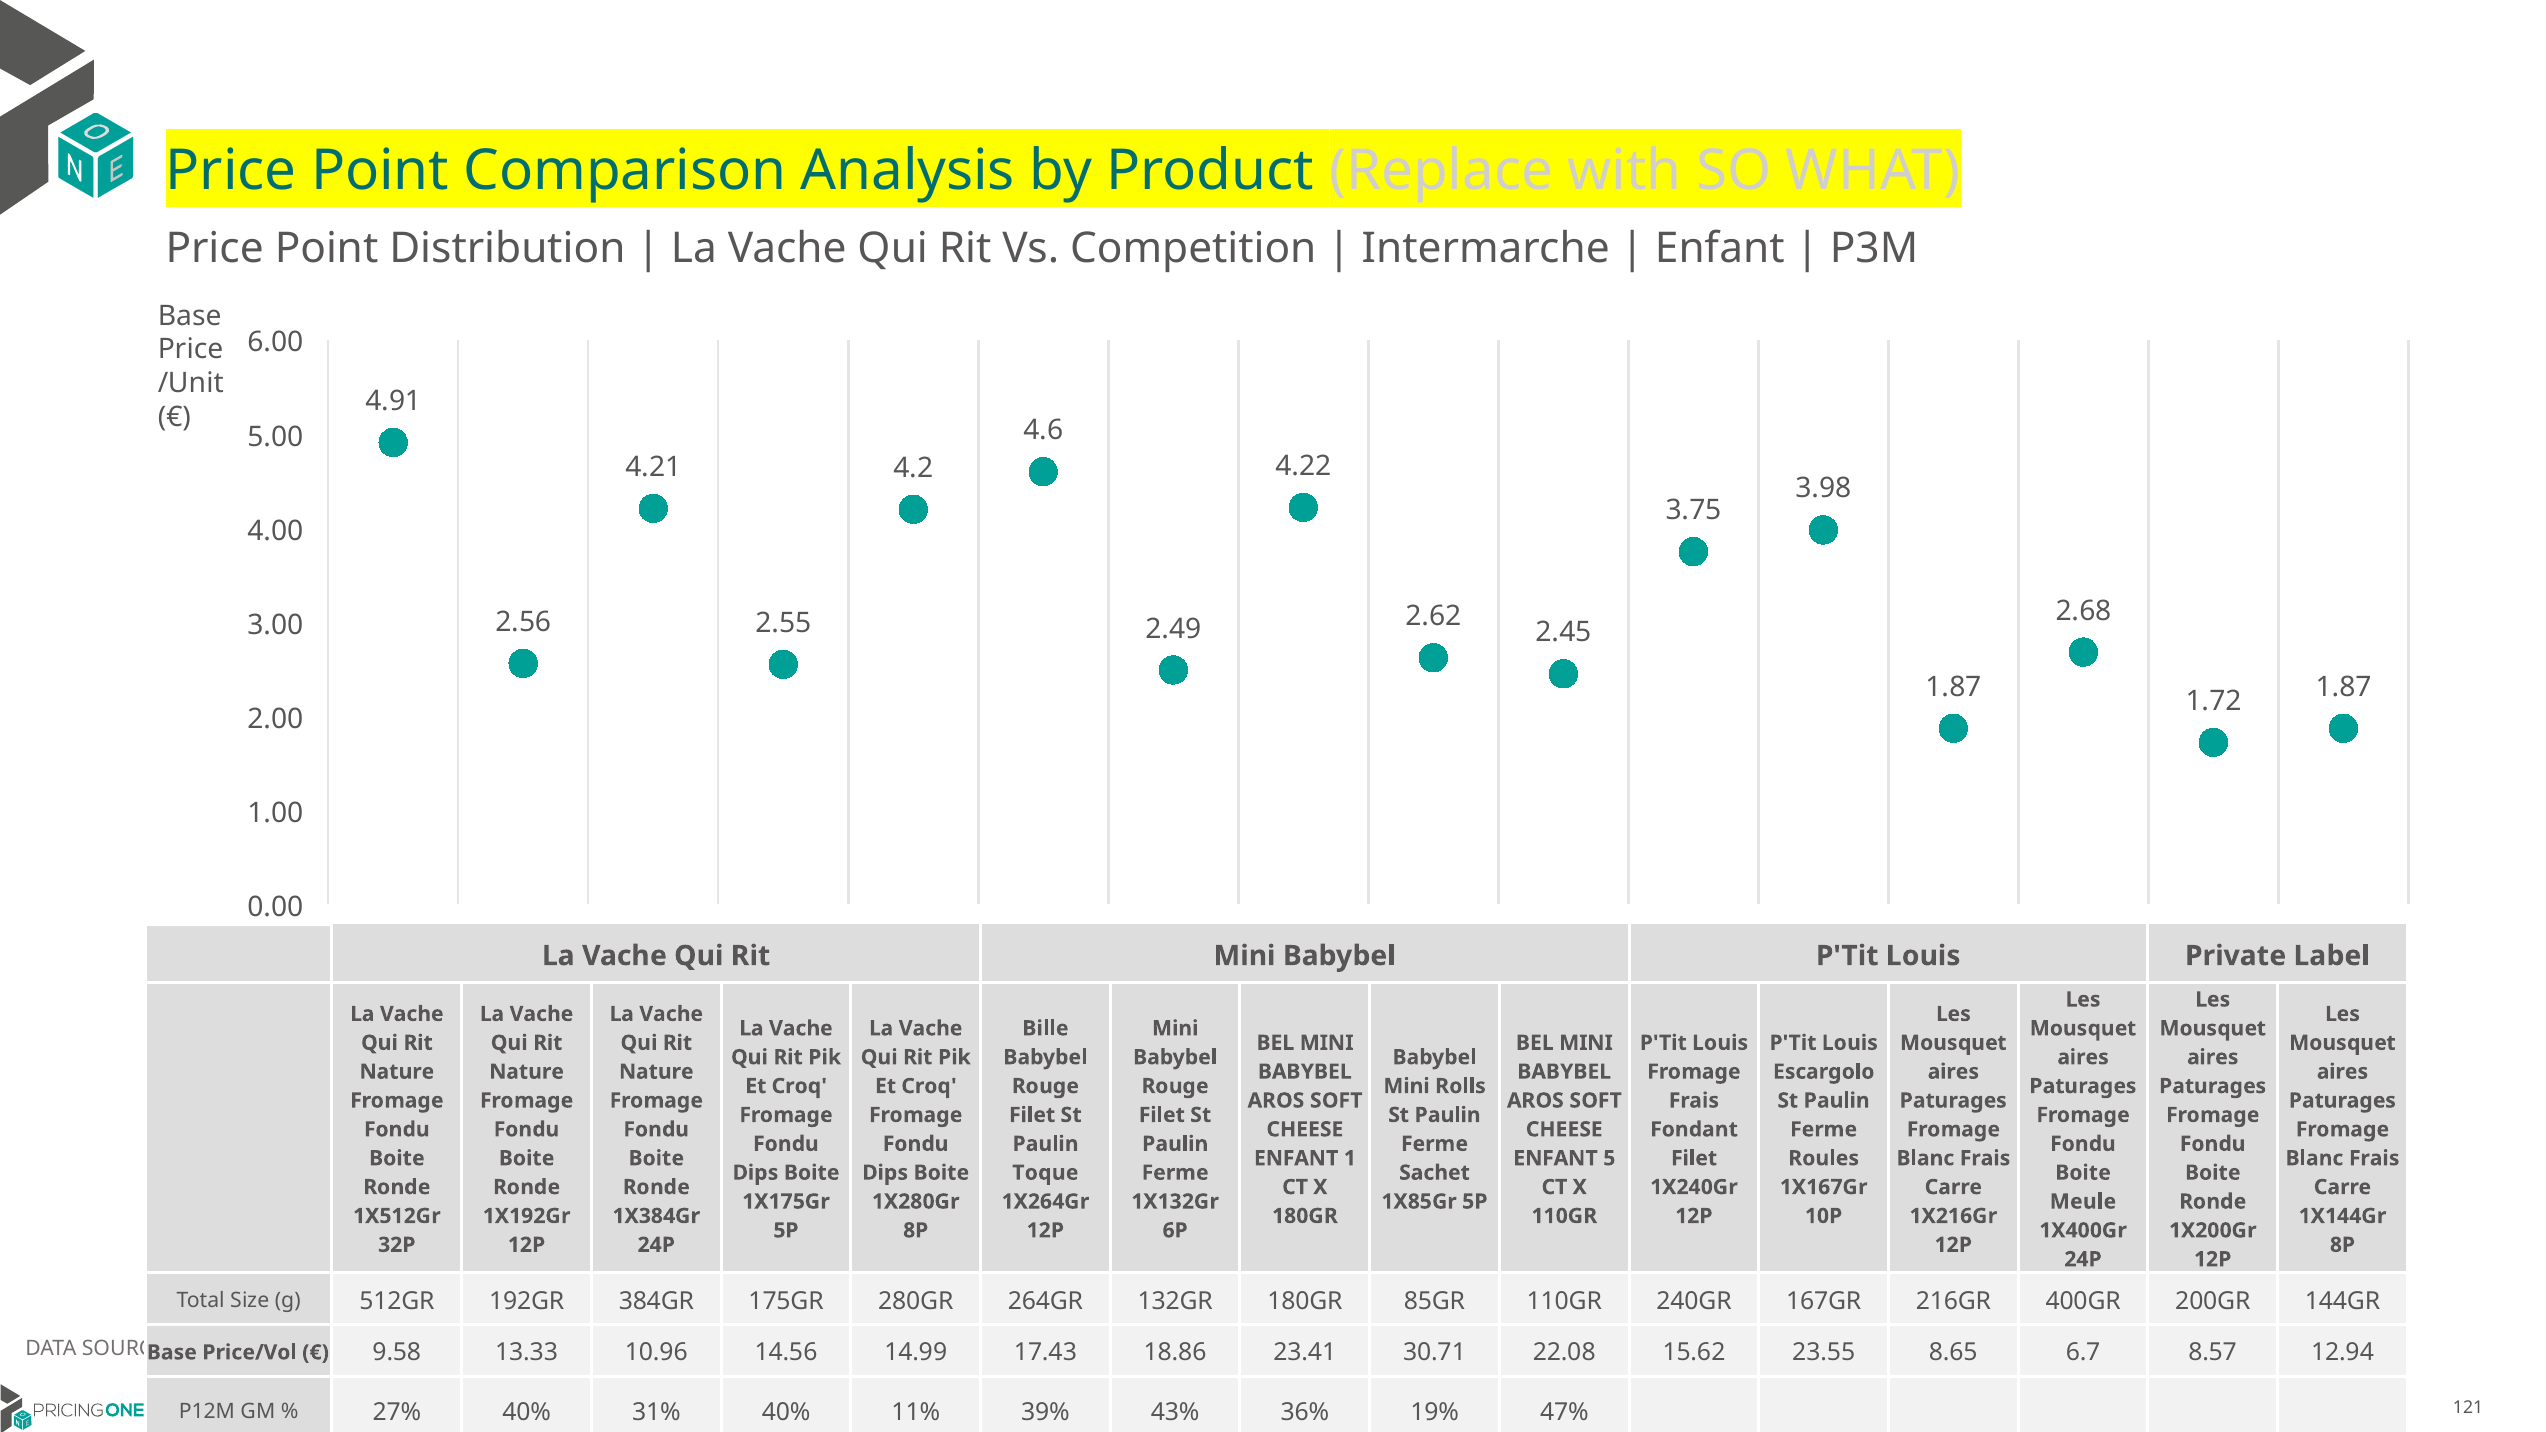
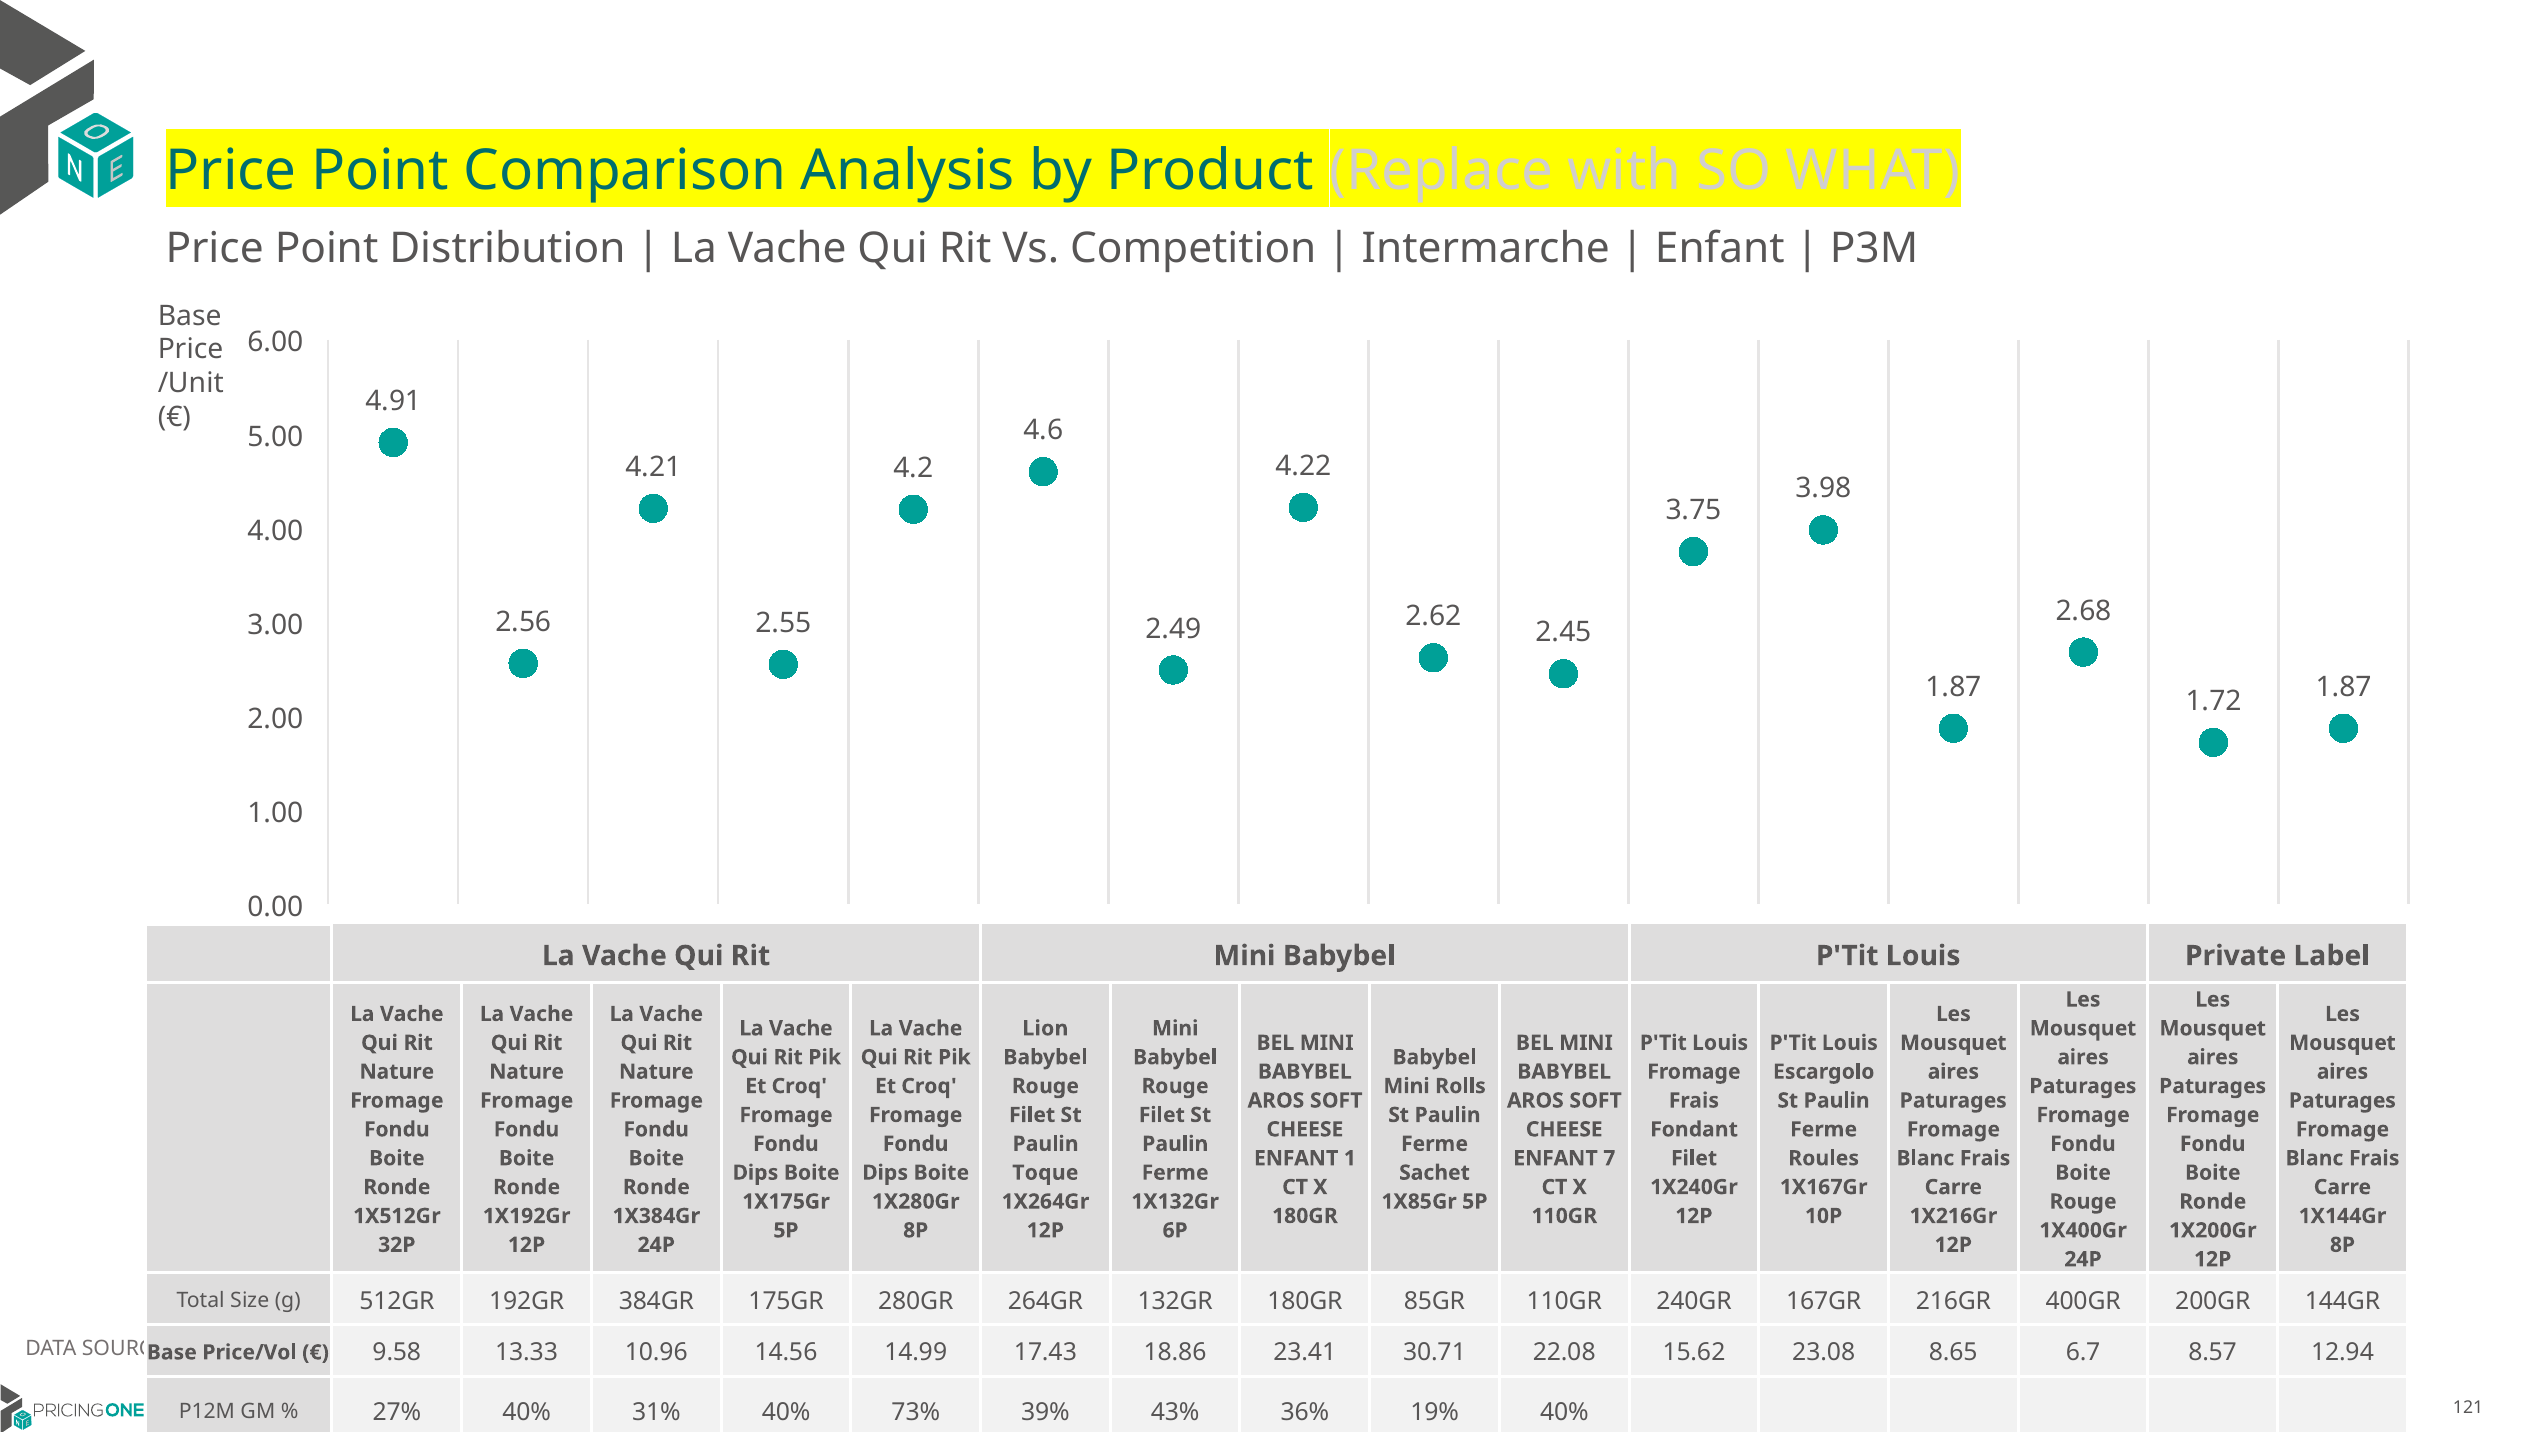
Bille: Bille -> Lion (1045, 1029)
5: 5 -> 7 (1609, 1158)
Meule: Meule -> Rouge (2083, 1202)
23.55: 23.55 -> 23.08 (1824, 1353)
11%: 11% -> 73% (916, 1412)
19% 47%: 47% -> 40% (1564, 1412)
